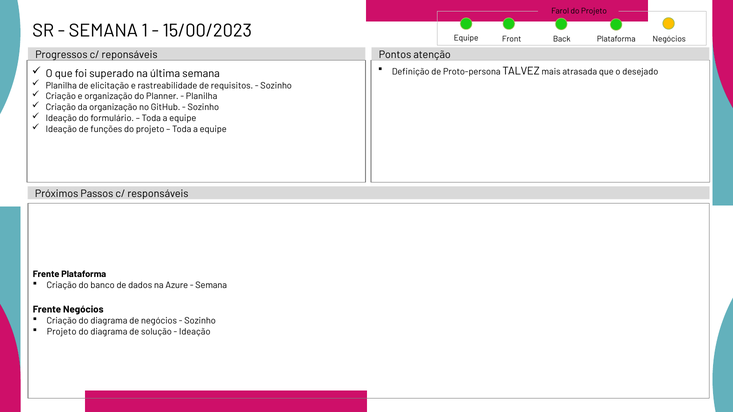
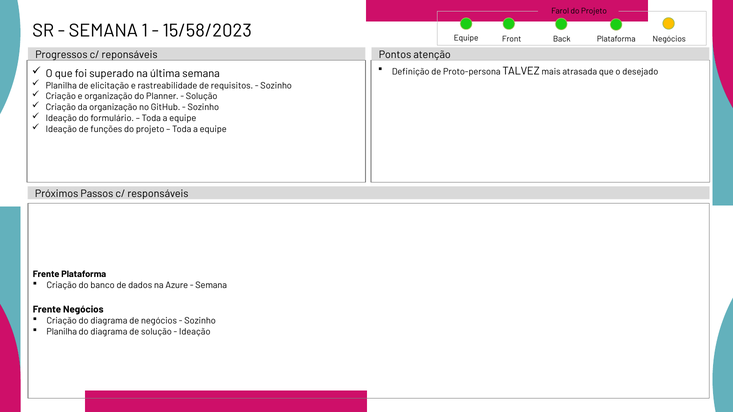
15/00/2023: 15/00/2023 -> 15/58/2023 (207, 31)
Planilha: Planilha -> Solução (202, 97)
Projeto: Projeto -> Planilha (62, 332)
